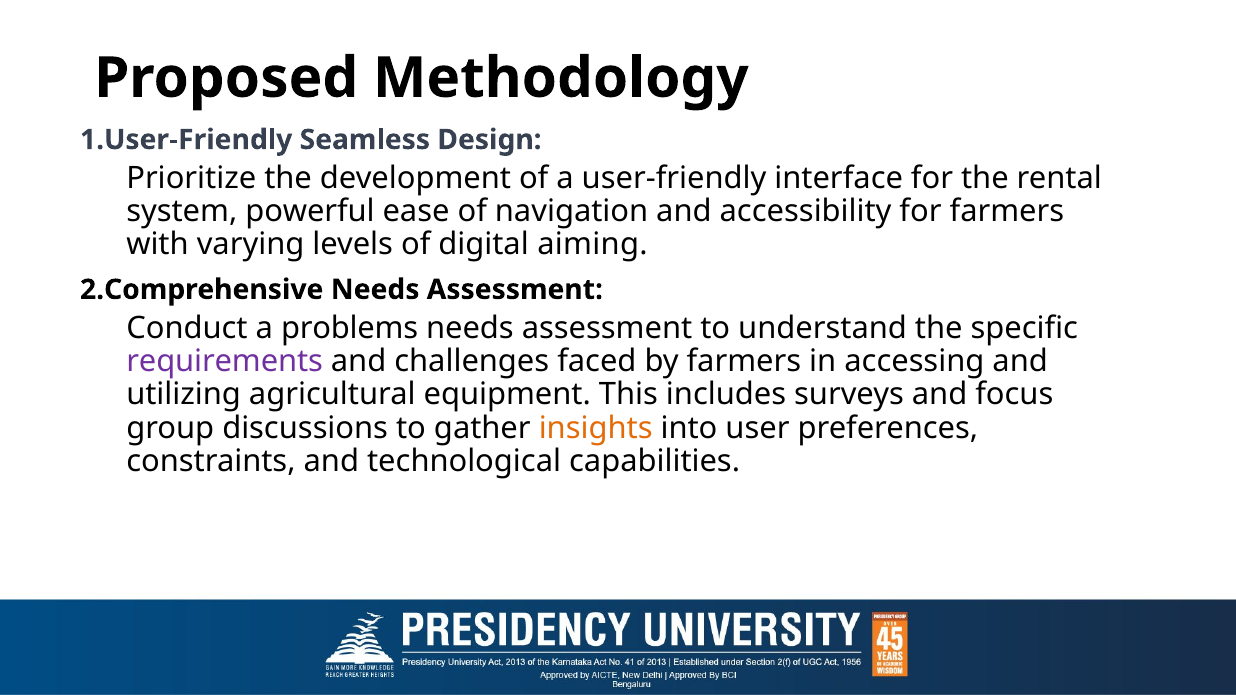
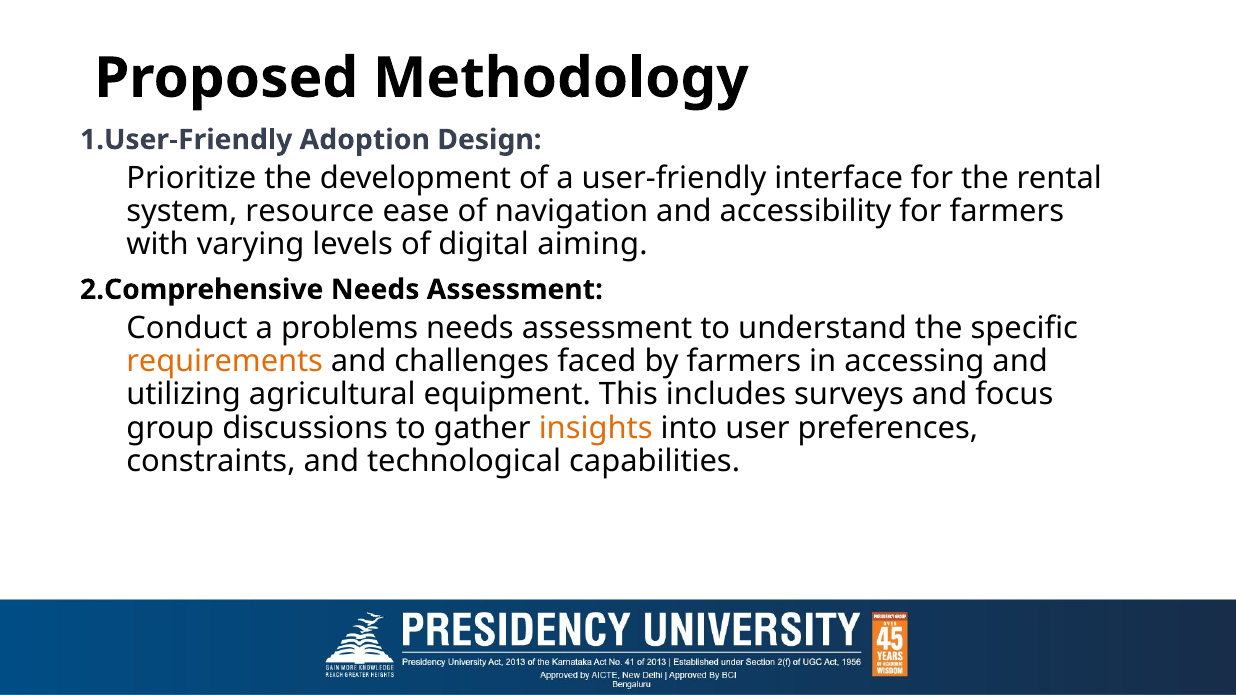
Seamless: Seamless -> Adoption (365, 140)
powerful: powerful -> resource (310, 212)
requirements colour: purple -> orange (225, 361)
